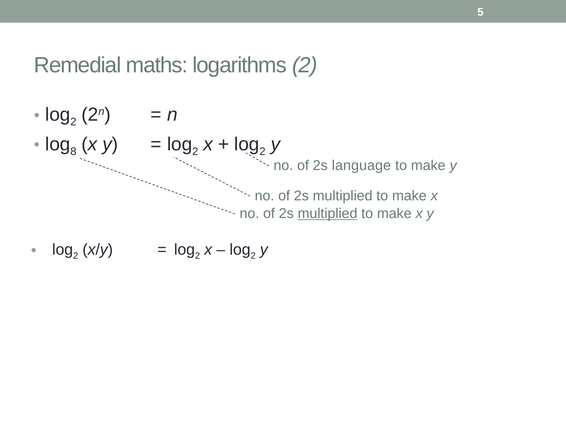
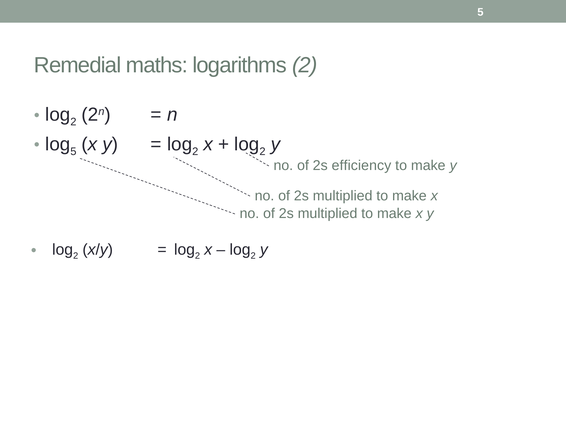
8: 8 -> 5 (73, 151)
language: language -> efficiency (361, 165)
multiplied underline: present -> none (328, 213)
